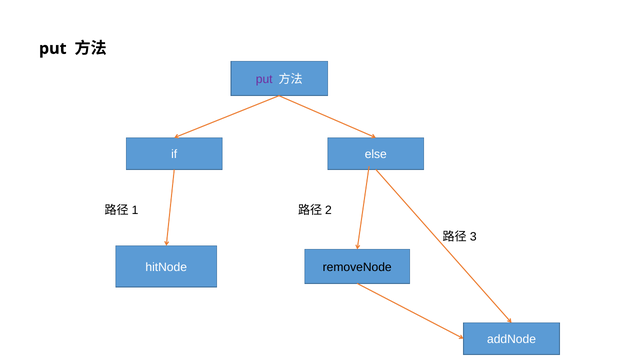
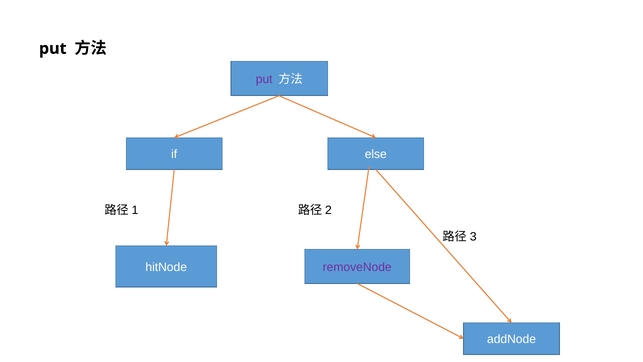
removeNode colour: black -> purple (357, 267)
